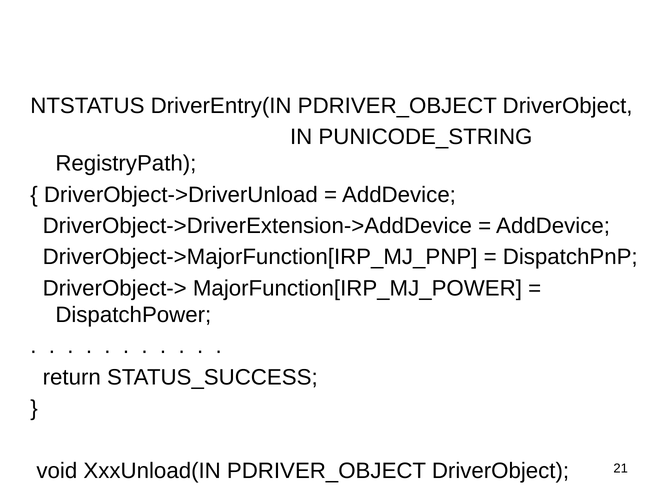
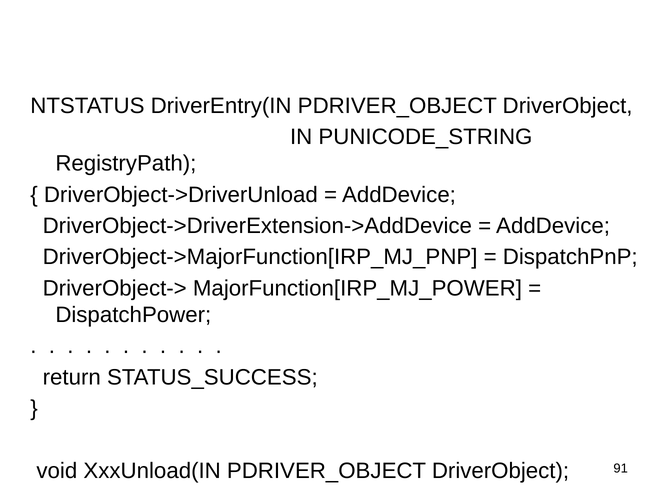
21: 21 -> 91 (621, 468)
